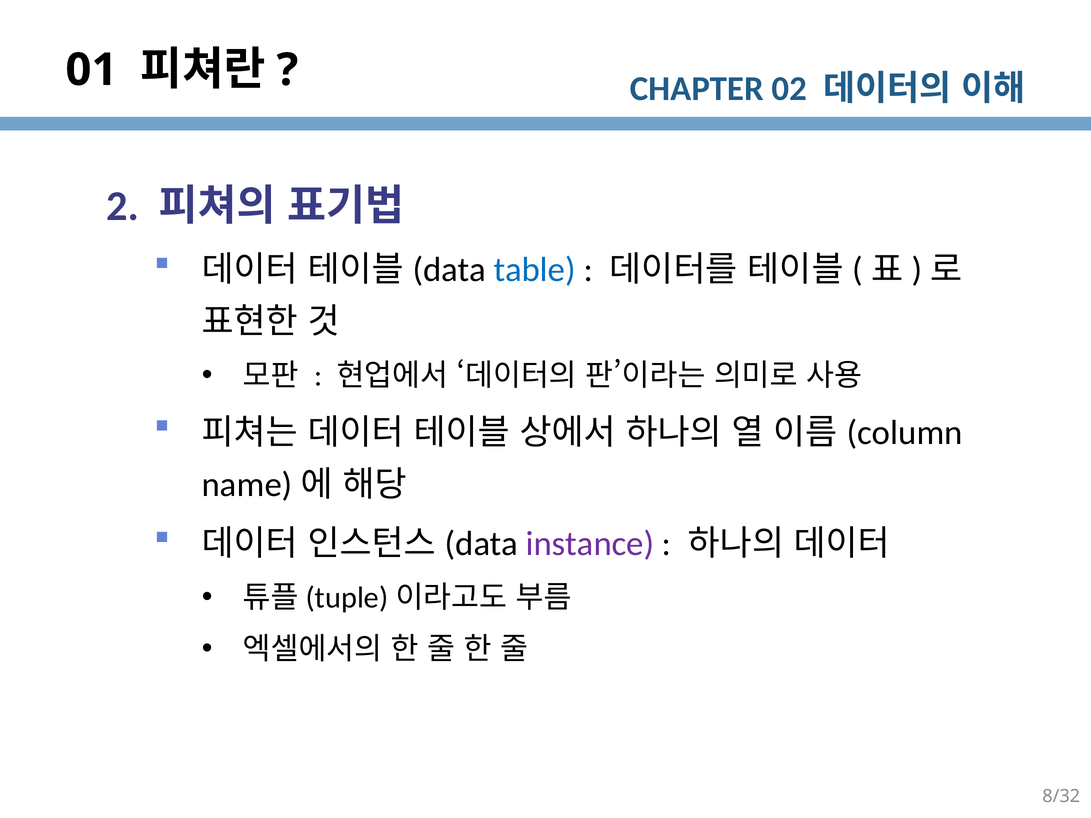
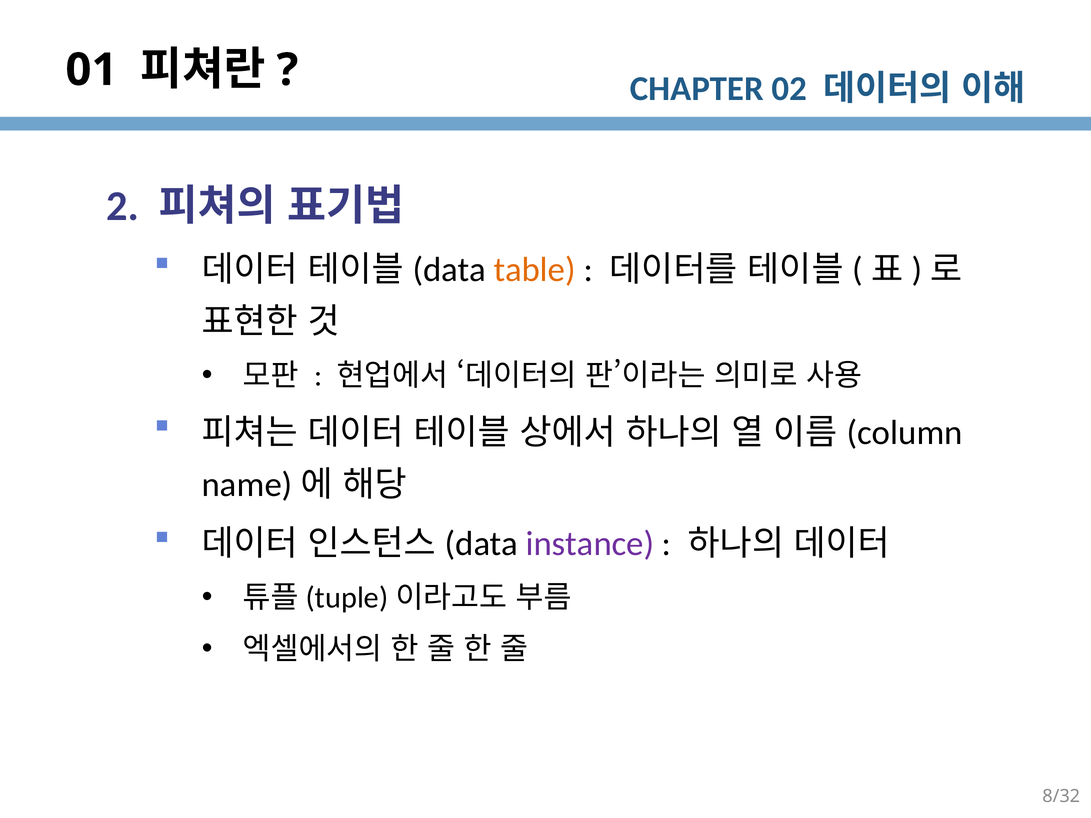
table colour: blue -> orange (535, 270)
